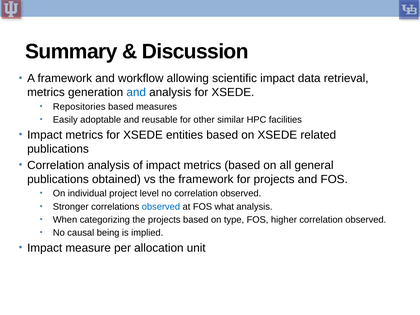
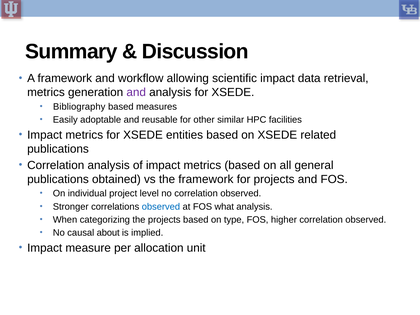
and colour: blue -> purple (136, 92)
Repositories: Repositories -> Bibliography (79, 107)
being: being -> about (108, 233)
